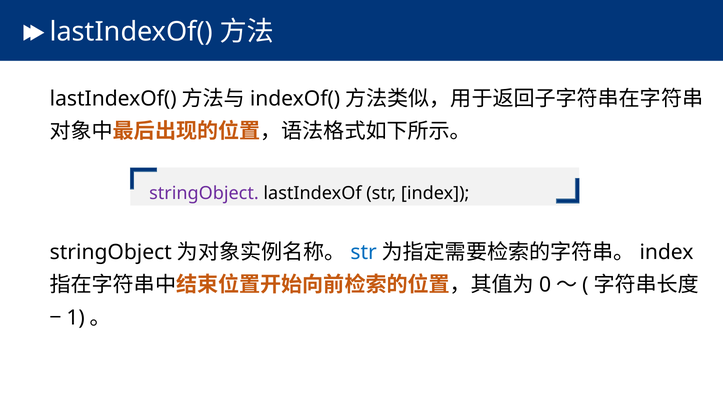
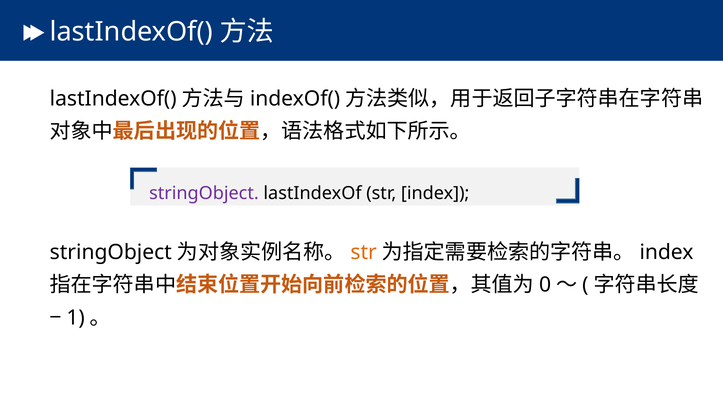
str colour: blue -> orange (364, 253)
